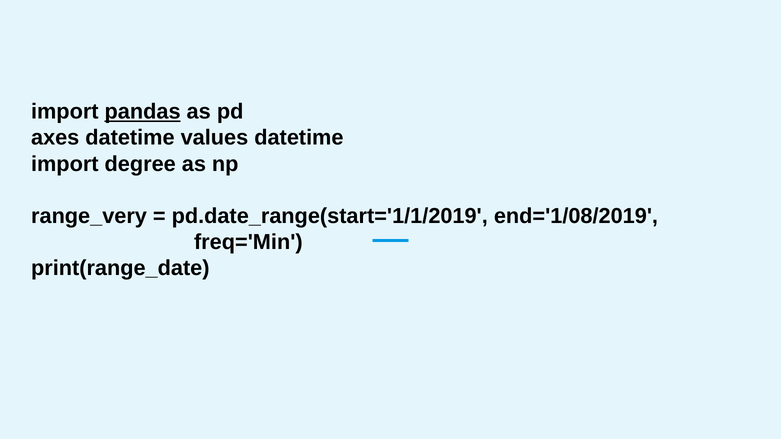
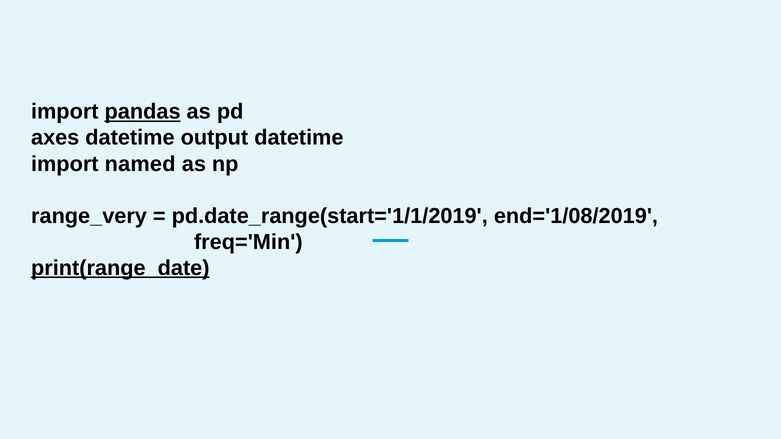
values: values -> output (214, 138)
degree: degree -> named (140, 164)
print(range_date underline: none -> present (120, 268)
